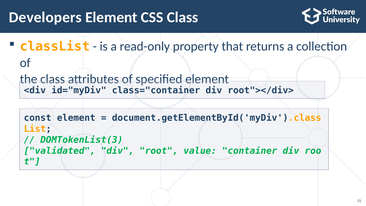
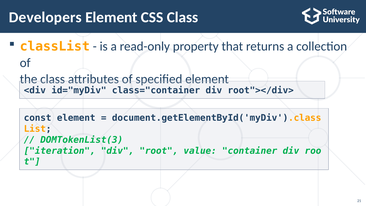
validated: validated -> iteration (60, 151)
